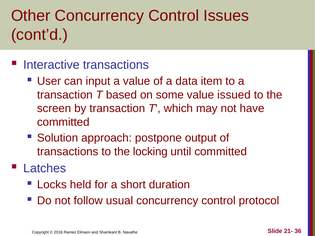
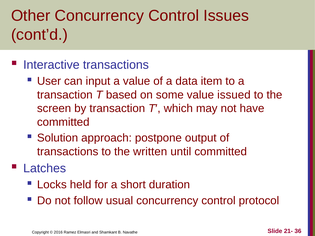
locking: locking -> written (150, 152)
